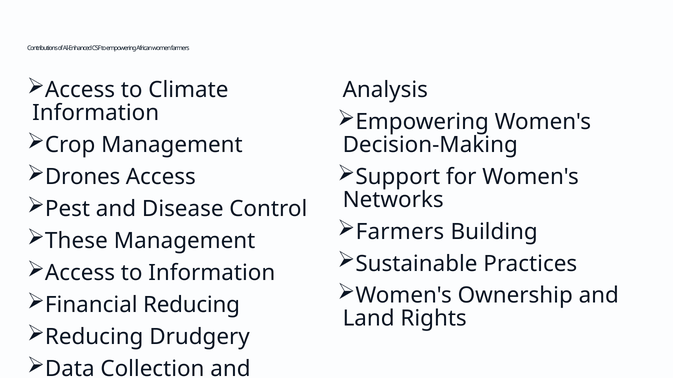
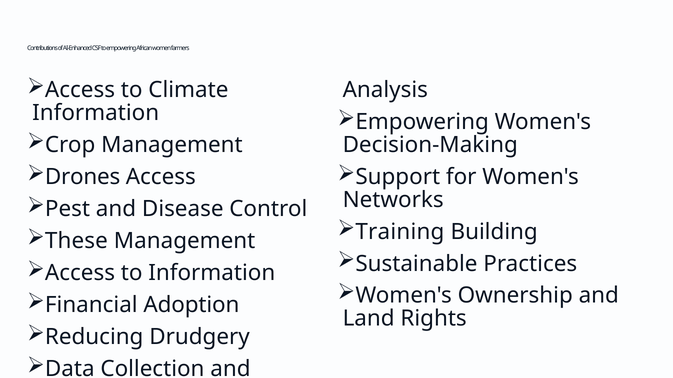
Farmers: Farmers -> Training (400, 232)
Financial Reducing: Reducing -> Adoption (191, 305)
